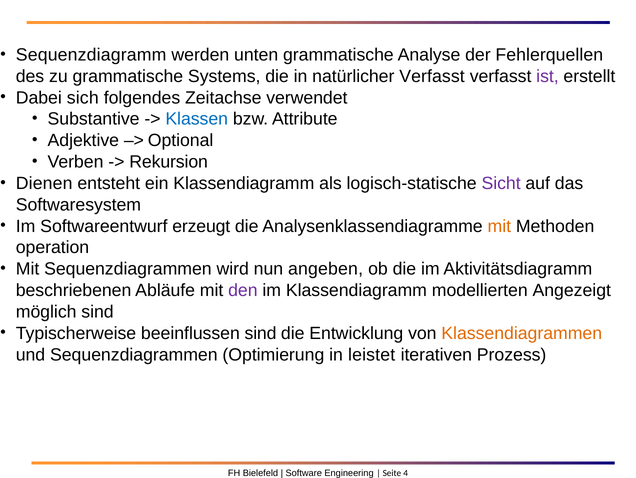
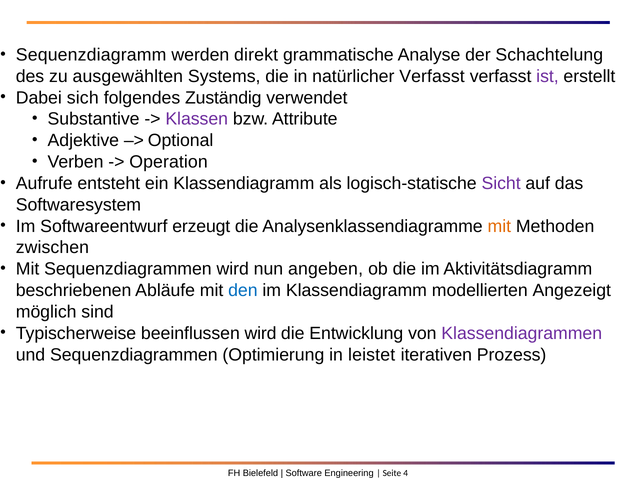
unten: unten -> direkt (256, 55)
Fehlerquellen: Fehlerquellen -> Schachtelung (549, 55)
zu grammatische: grammatische -> ausgewählten (128, 76)
Zeitachse: Zeitachse -> Zuständig (223, 98)
Klassen colour: blue -> purple (197, 119)
Rekursion: Rekursion -> Operation (169, 162)
Dienen: Dienen -> Aufrufe (44, 183)
operation: operation -> zwischen (52, 248)
den colour: purple -> blue (243, 290)
beeinflussen sind: sind -> wird (261, 333)
Klassendiagrammen colour: orange -> purple (522, 333)
